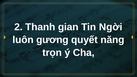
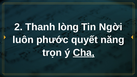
gian: gian -> lòng (68, 27)
gương: gương -> phước (52, 40)
Cha underline: none -> present (84, 53)
